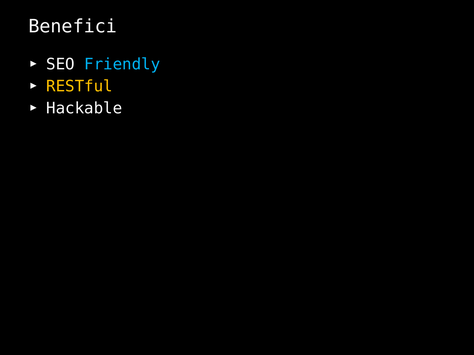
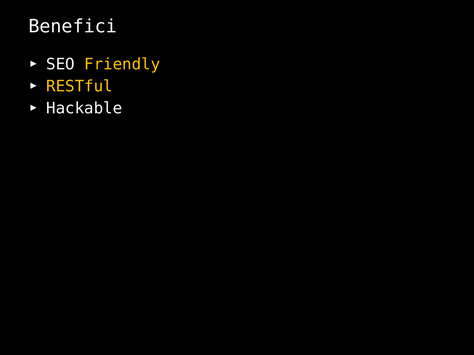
Friendly colour: light blue -> yellow (122, 64)
